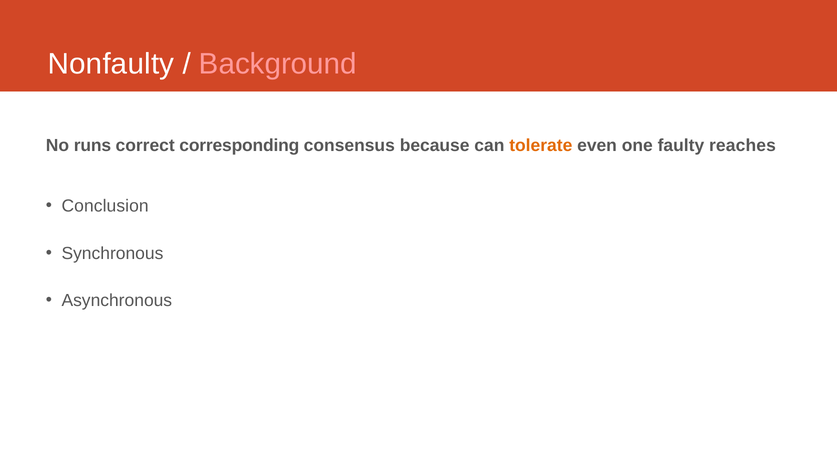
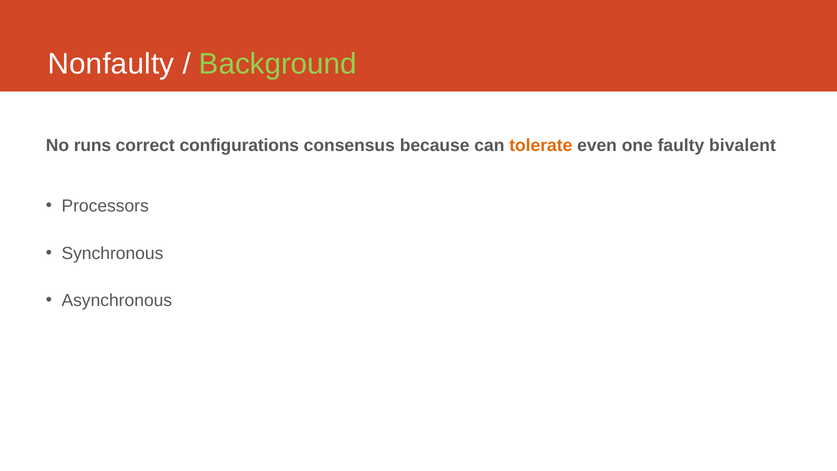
Background colour: pink -> light green (278, 64)
corresponding: corresponding -> configurations (239, 145)
reaches: reaches -> bivalent (742, 145)
Conclusion: Conclusion -> Processors (105, 206)
